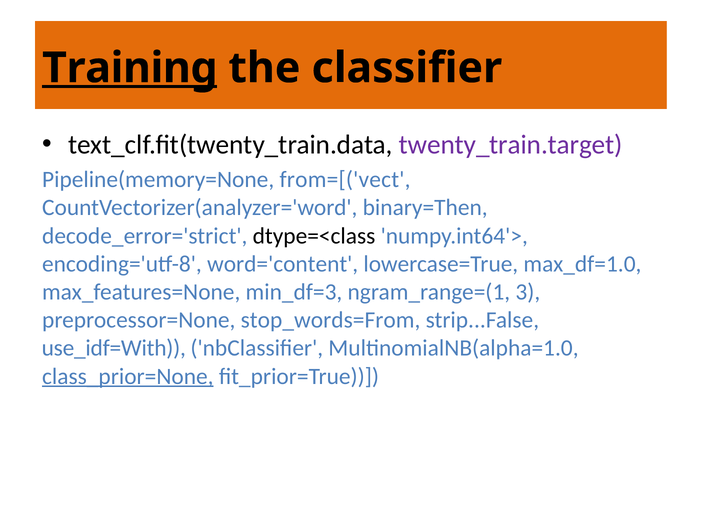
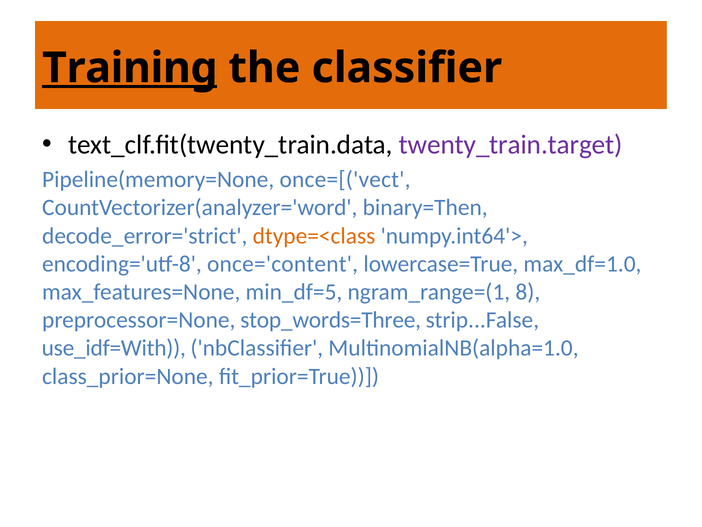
from=[('vect: from=[('vect -> once=[('vect (345, 179)
dtype=<class colour: black -> orange (314, 236)
word='content: word='content -> once='content (283, 264)
min_df=3: min_df=3 -> min_df=5 (294, 292)
3: 3 -> 8 (528, 292)
stop_words=From: stop_words=From -> stop_words=Three (331, 320)
class_prior=None underline: present -> none (128, 376)
